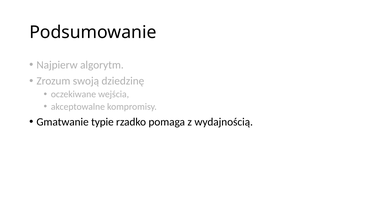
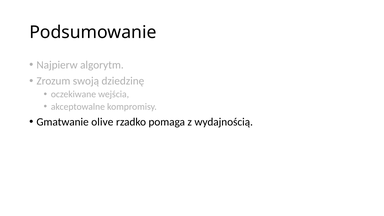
typie: typie -> olive (102, 122)
